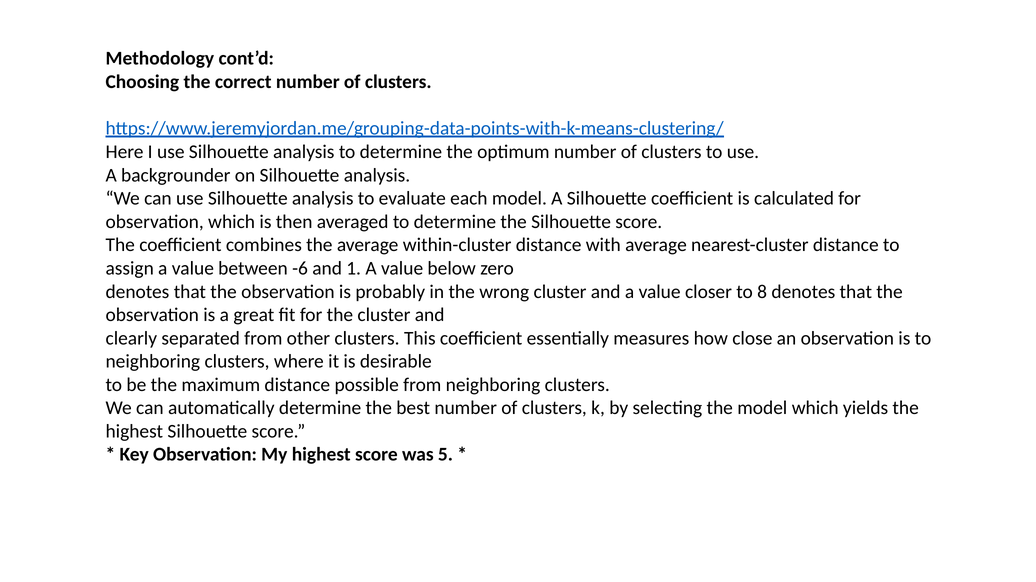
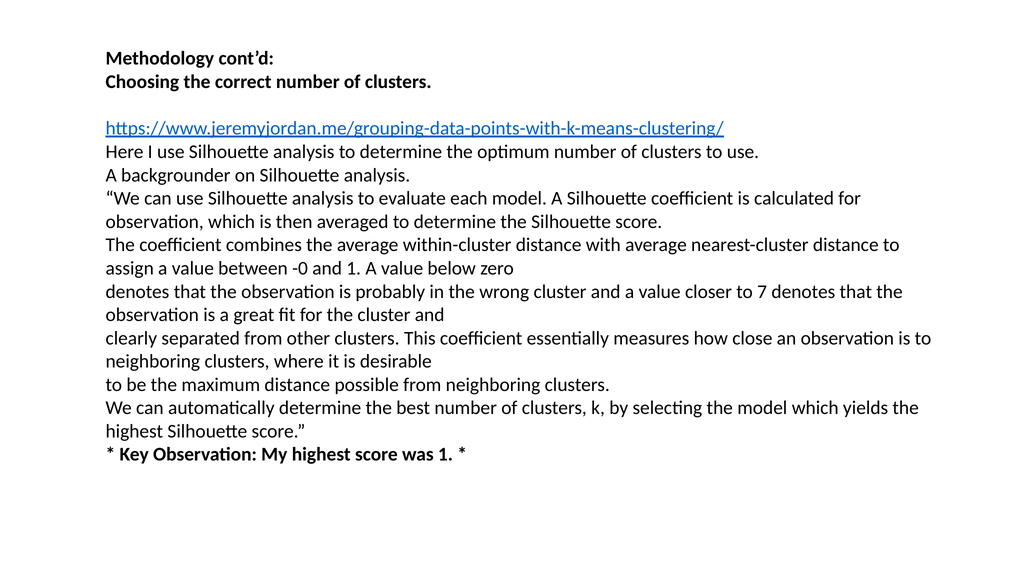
-6: -6 -> -0 (300, 269)
8: 8 -> 7 (762, 292)
was 5: 5 -> 1 (445, 455)
